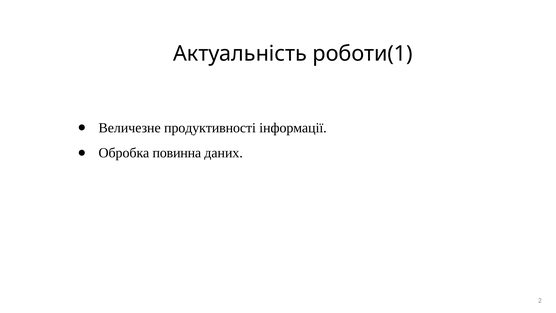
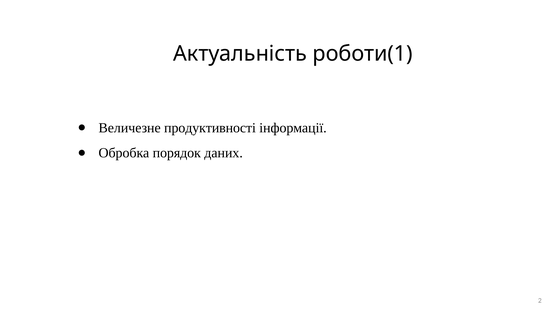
повинна: повинна -> порядок (177, 153)
